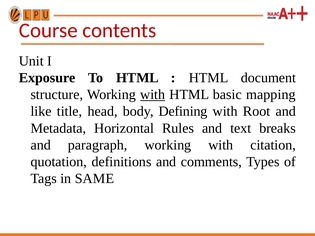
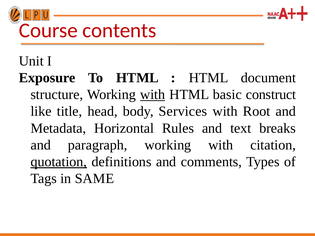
mapping: mapping -> construct (271, 95)
Defining: Defining -> Services (183, 111)
quotation underline: none -> present (59, 162)
